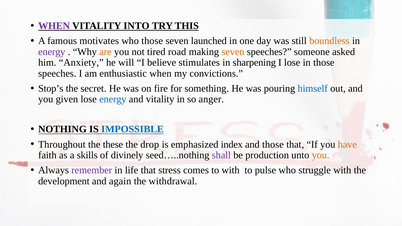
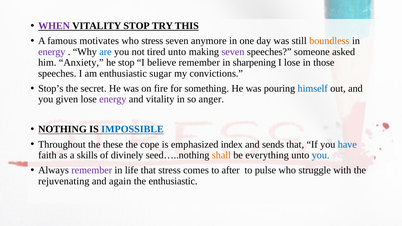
VITALITY INTO: INTO -> STOP (137, 26)
who those: those -> stress (152, 41)
launched: launched -> anymore (209, 41)
are colour: orange -> blue (105, 52)
tired road: road -> unto (177, 52)
seven colour: orange -> purple (233, 52)
he will: will -> stop (126, 63)
believe stimulates: stimulates -> remember (199, 63)
enthusiastic when: when -> sugar (160, 73)
energy colour: blue -> purple (113, 99)
drop: drop -> cope (150, 144)
and those: those -> sends (273, 144)
have colour: orange -> blue (347, 144)
shall colour: purple -> orange (221, 155)
production: production -> everything (267, 155)
you colour: orange -> blue (321, 155)
to with: with -> after (231, 170)
development: development -> rejuvenating (64, 181)
the withdrawal: withdrawal -> enthusiastic (173, 181)
